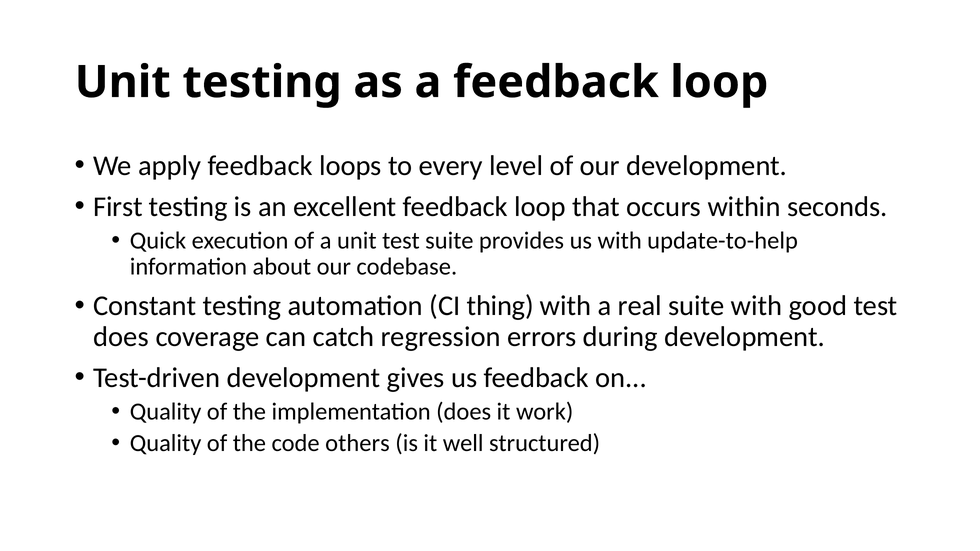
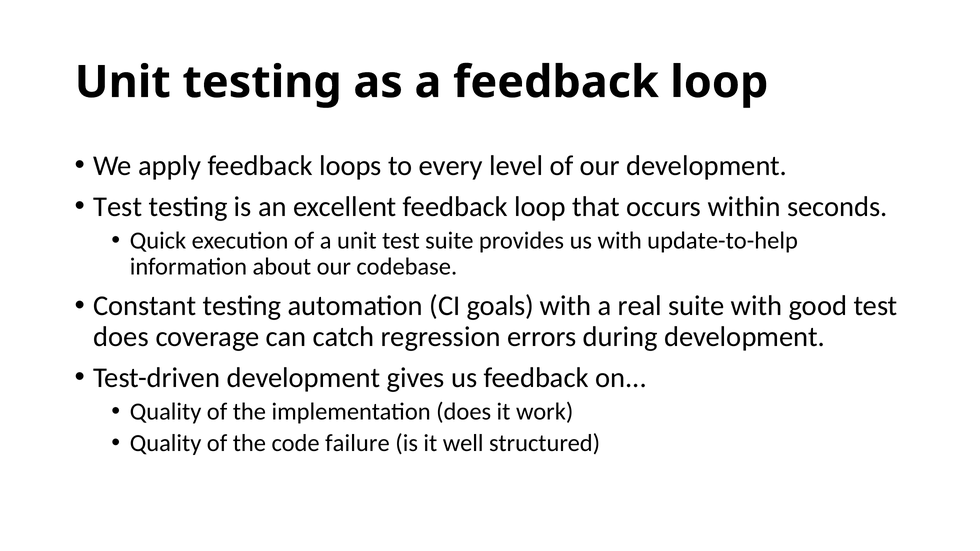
First: First -> Test (118, 207)
thing: thing -> goals (500, 306)
others: others -> failure (357, 443)
